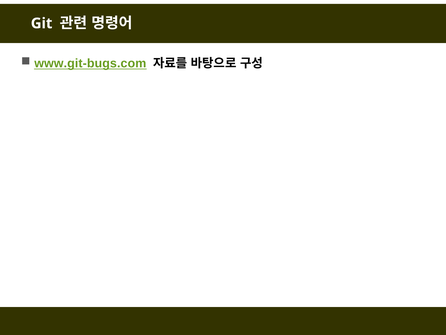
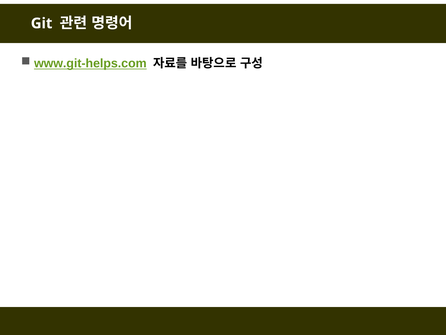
www.git-bugs.com: www.git-bugs.com -> www.git-helps.com (90, 63)
